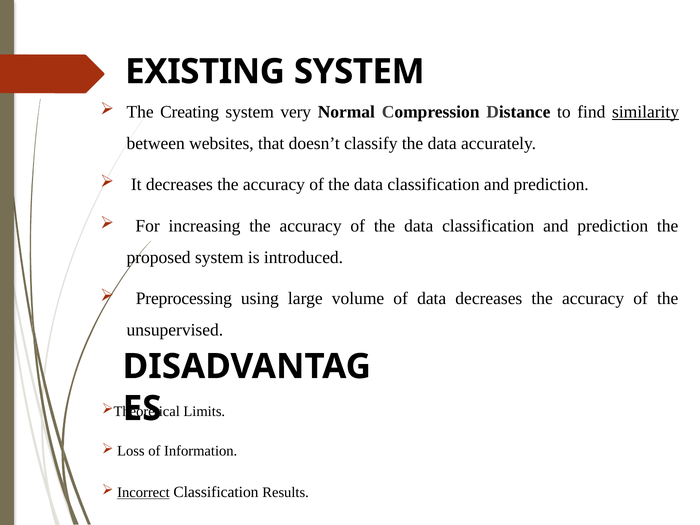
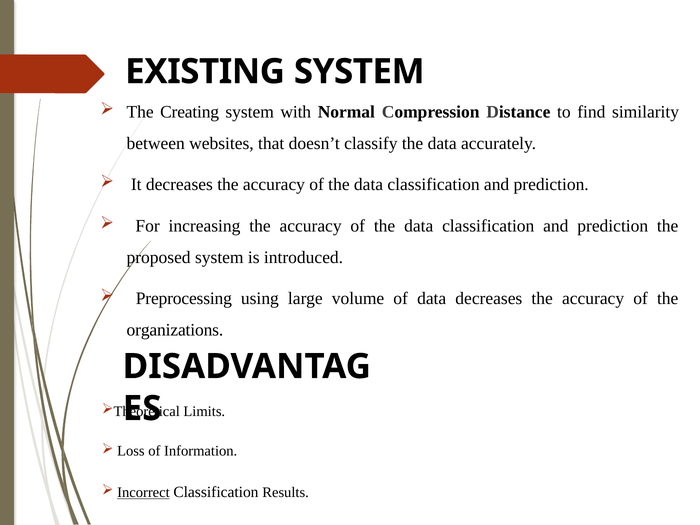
very: very -> with (296, 112)
similarity underline: present -> none (646, 112)
unsupervised: unsupervised -> organizations (175, 330)
